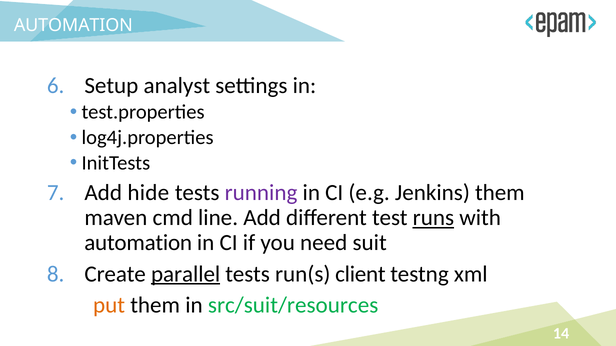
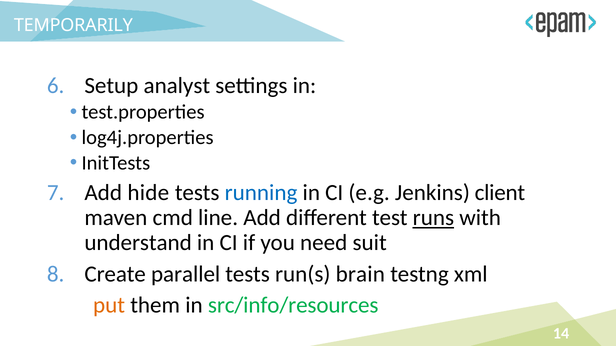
AUTOMATION: AUTOMATION -> TEMPORARILY (73, 26)
running colour: purple -> blue (261, 193)
Jenkins them: them -> client (500, 193)
automation: automation -> understand (138, 243)
parallel underline: present -> none (186, 274)
client: client -> brain (360, 274)
src/suit/resources: src/suit/resources -> src/info/resources (293, 306)
